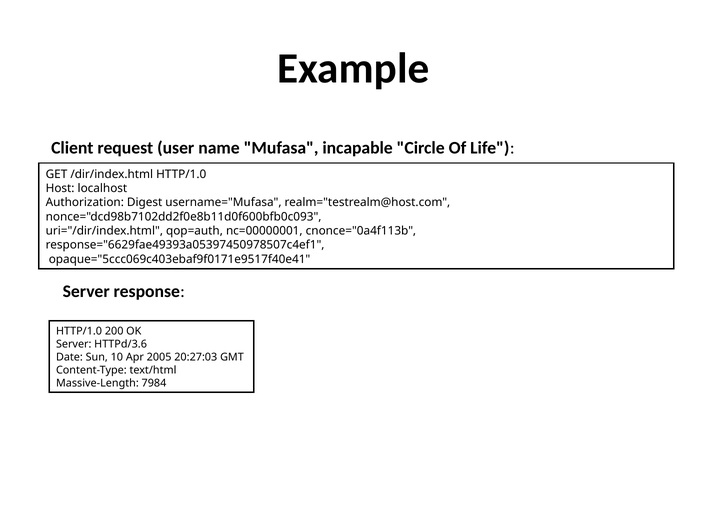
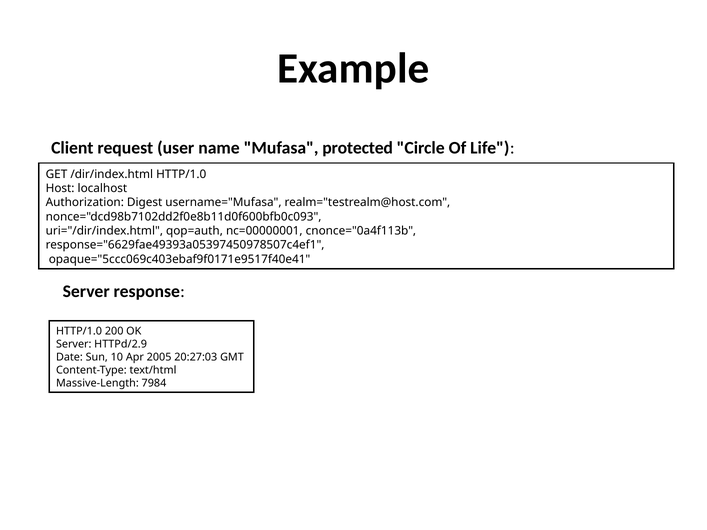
incapable: incapable -> protected (358, 148)
HTTPd/3.6: HTTPd/3.6 -> HTTPd/2.9 (121, 344)
